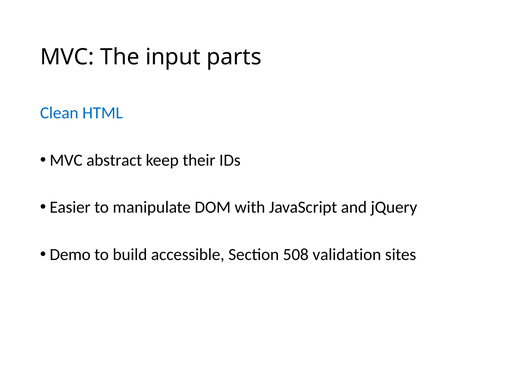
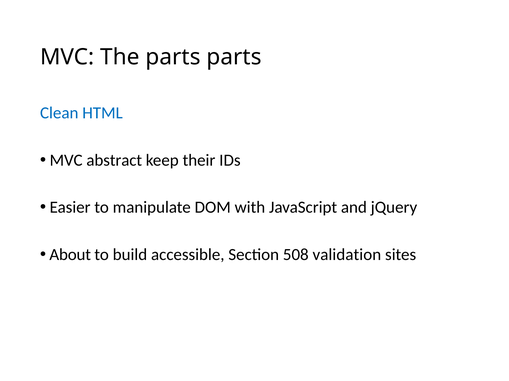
The input: input -> parts (173, 57)
Demo: Demo -> About (70, 255)
